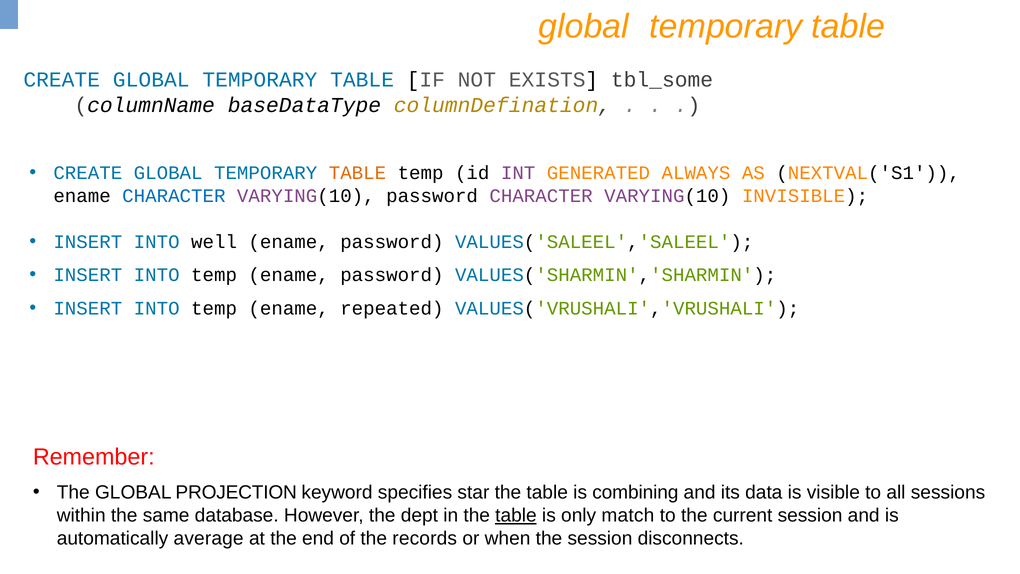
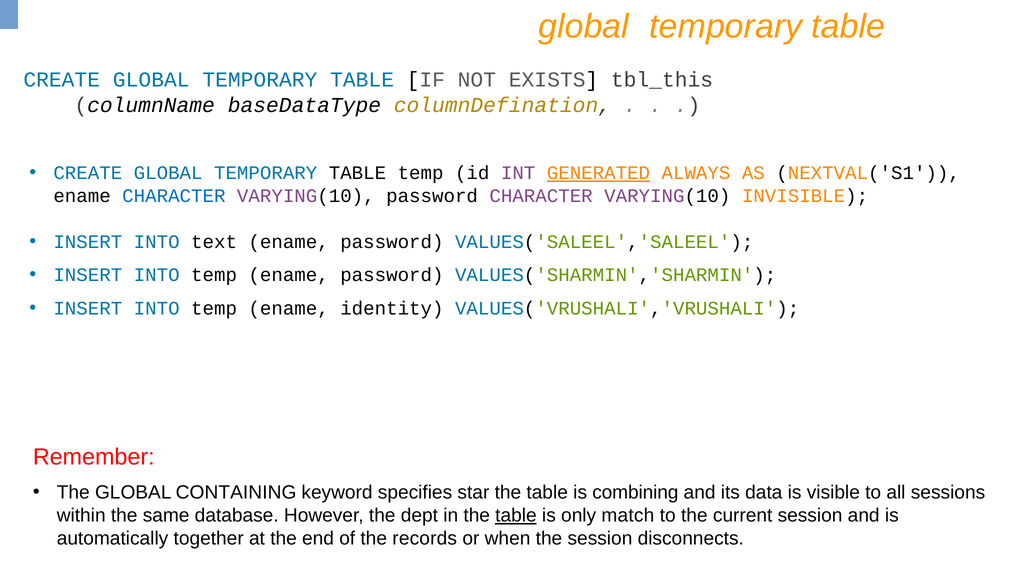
tbl_some: tbl_some -> tbl_this (662, 80)
TABLE colour: orange -> black (357, 173)
GENERATED underline: none -> present (598, 173)
well: well -> text (214, 242)
repeated: repeated -> identity (392, 308)
PROJECTION: PROJECTION -> CONTAINING (236, 492)
average: average -> together (209, 538)
